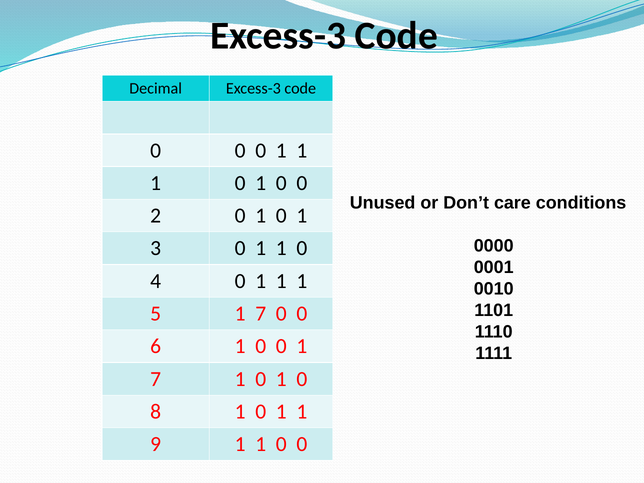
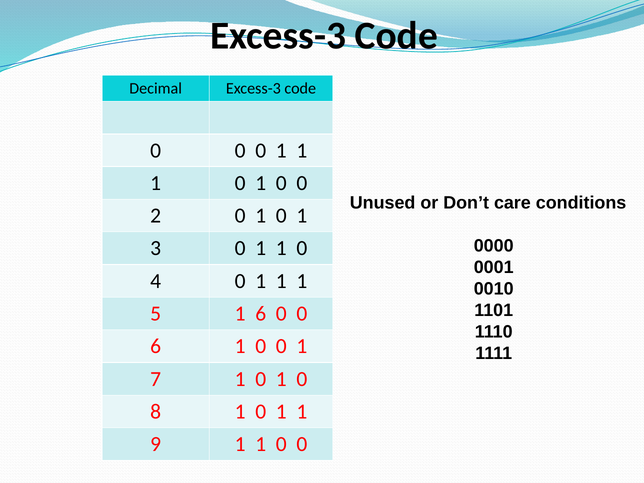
5 1 7: 7 -> 6 (261, 314)
